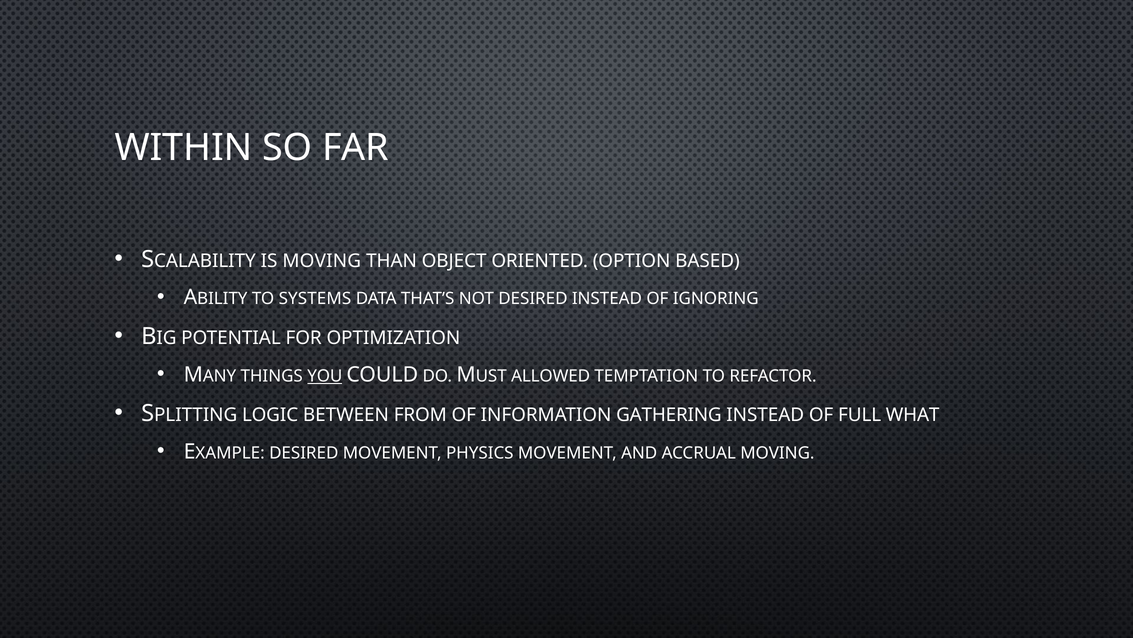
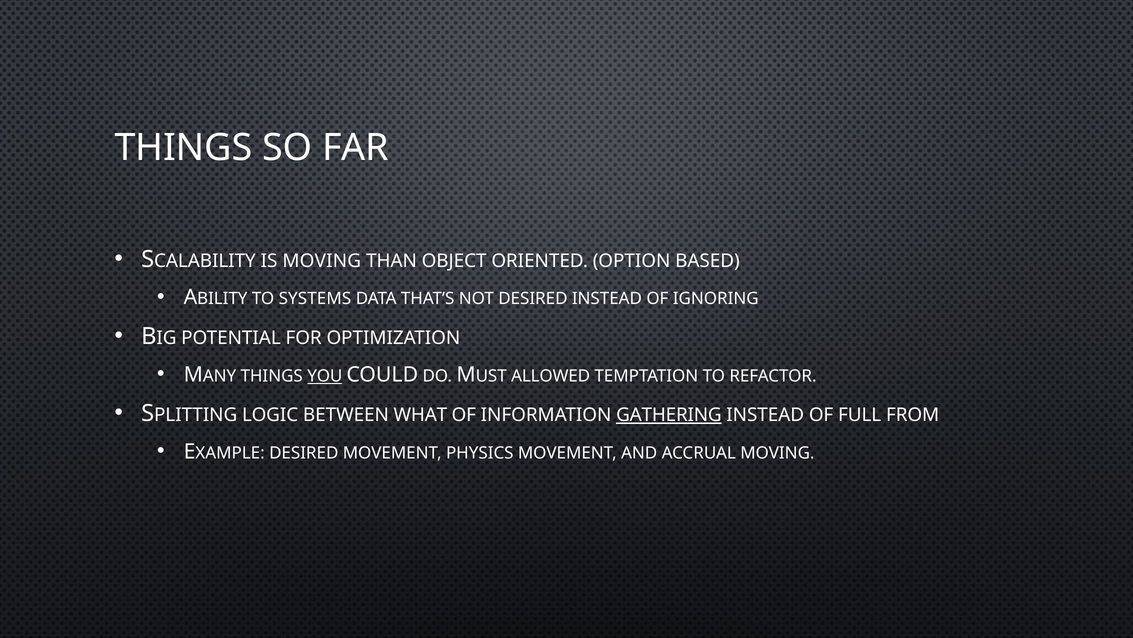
WITHIN: WITHIN -> THINGS (184, 148)
FROM: FROM -> WHAT (420, 415)
GATHERING underline: none -> present (669, 415)
WHAT: WHAT -> FROM (913, 415)
